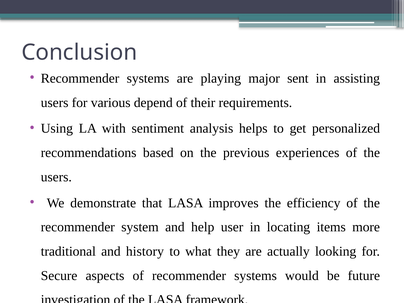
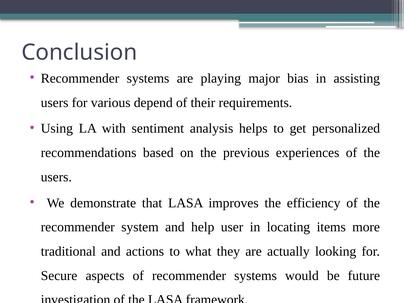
sent: sent -> bias (298, 78)
history: history -> actions (145, 251)
